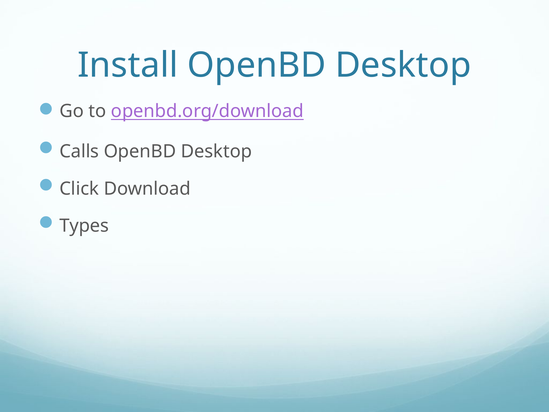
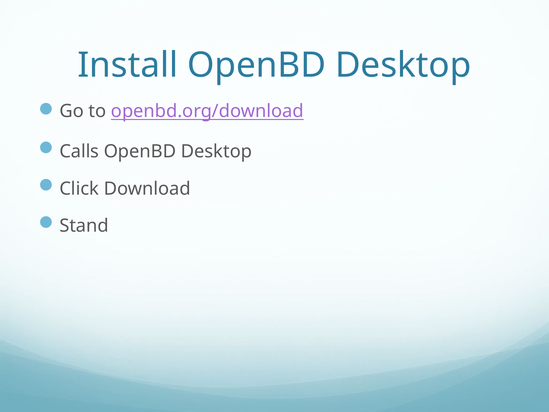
Types: Types -> Stand (84, 226)
